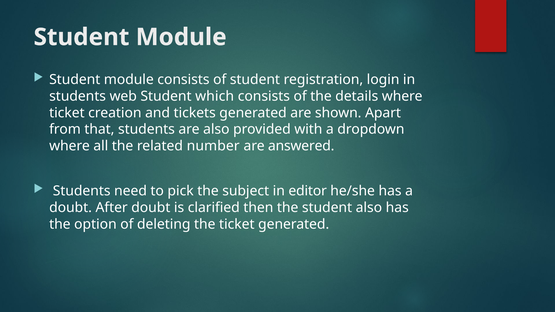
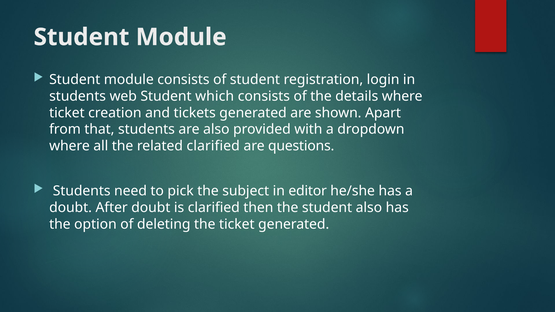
related number: number -> clarified (213, 146)
answered: answered -> questions (301, 146)
